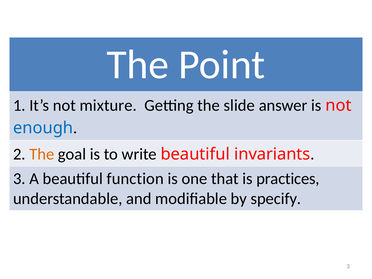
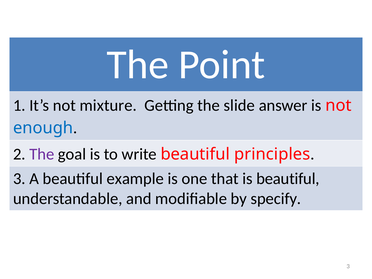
The colour: orange -> purple (42, 154)
invariants: invariants -> principles (272, 154)
function: function -> example (135, 179)
is practices: practices -> beautiful (288, 179)
